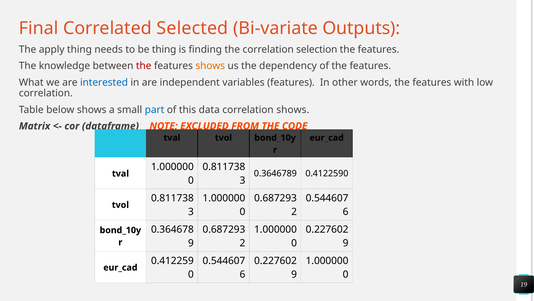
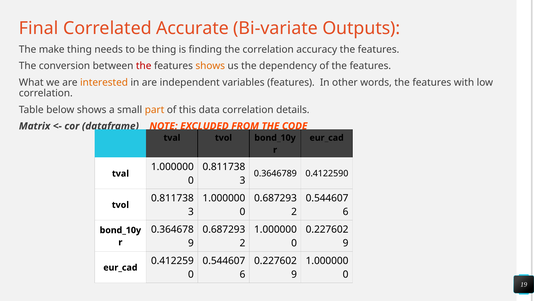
Selected: Selected -> Accurate (193, 28)
apply: apply -> make (52, 50)
selection: selection -> accuracy (317, 50)
knowledge: knowledge -> conversion (64, 66)
interested colour: blue -> orange (104, 82)
part colour: blue -> orange (155, 109)
correlation shows: shows -> details (293, 109)
